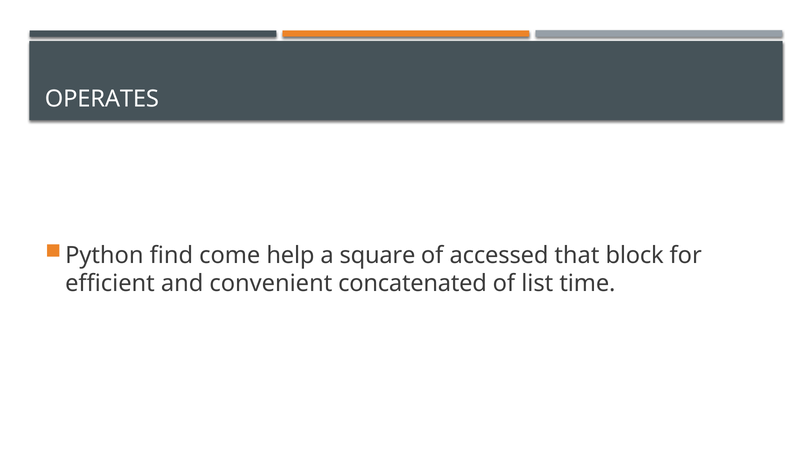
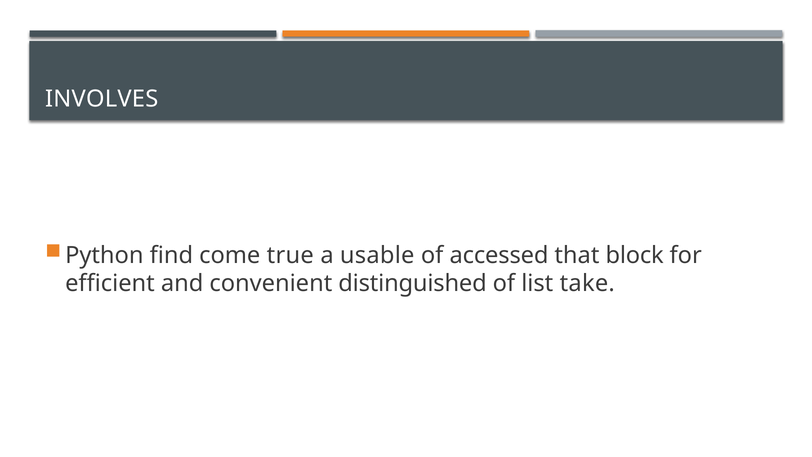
OPERATES: OPERATES -> INVOLVES (102, 99)
help: help -> true (290, 255)
square: square -> usable (377, 255)
concatenated: concatenated -> distinguished (413, 284)
time: time -> take (587, 284)
